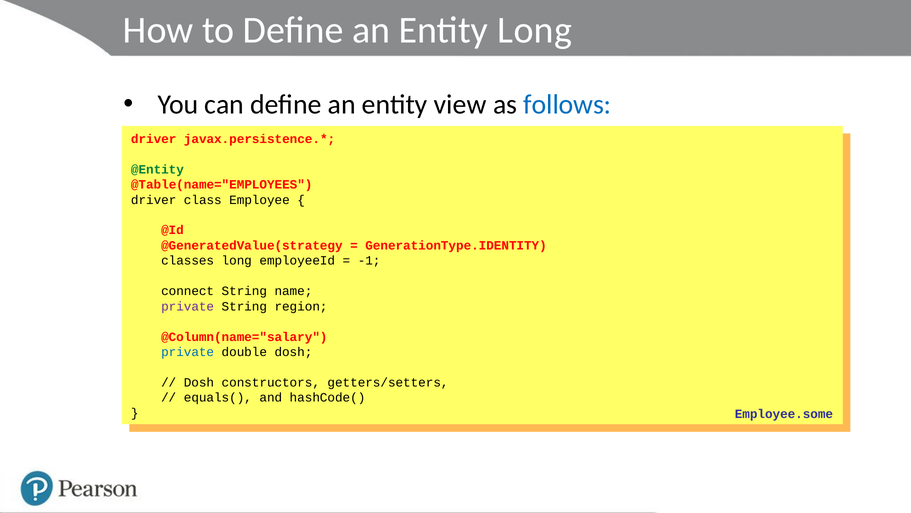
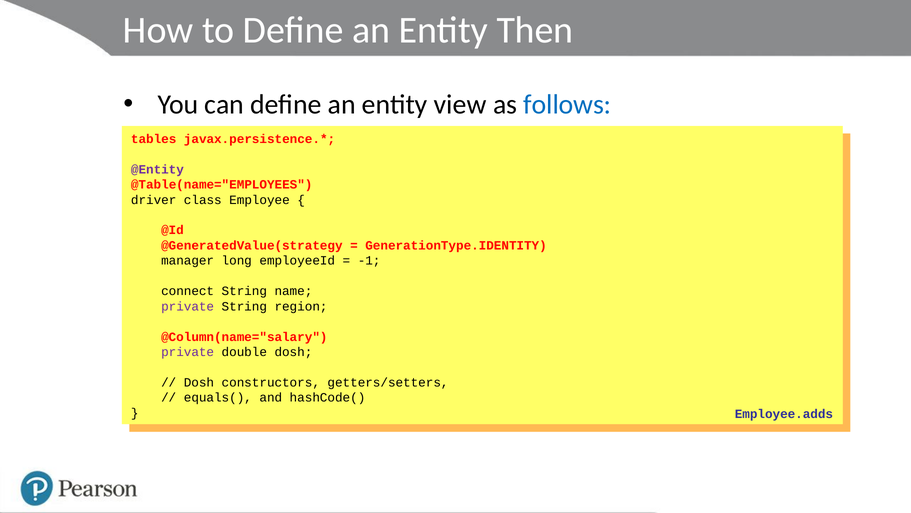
Entity Long: Long -> Then (535, 30)
driver: driver -> tables (154, 139)
@Entity colour: green -> purple (157, 169)
classes: classes -> manager (188, 260)
private colour: blue -> purple (188, 352)
Employee.some: Employee.some -> Employee.adds (784, 414)
